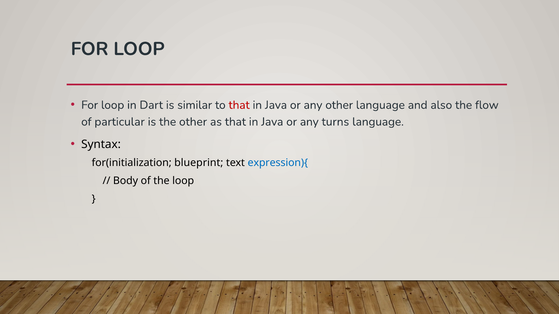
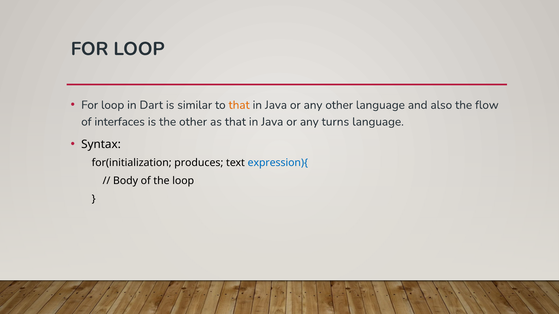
that colour: red -> orange (239, 105)
particular: particular -> interfaces (120, 122)
blueprint: blueprint -> produces (199, 163)
